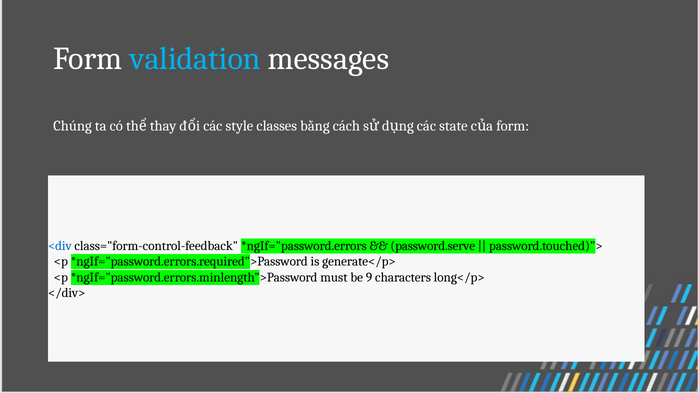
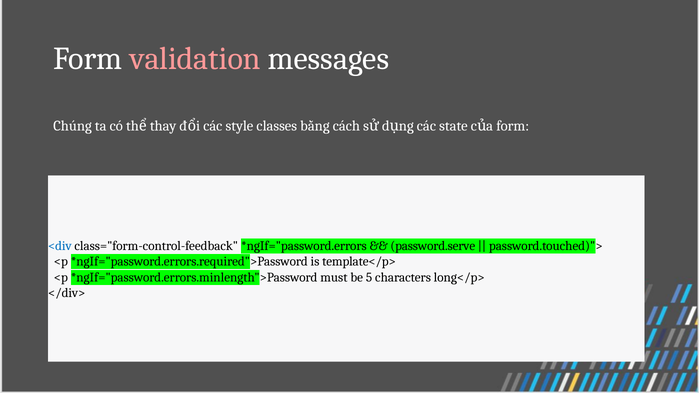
validation colour: light blue -> pink (195, 59)
generate</p>: generate</p> -> template</p> (359, 262)
9: 9 -> 5 (369, 277)
